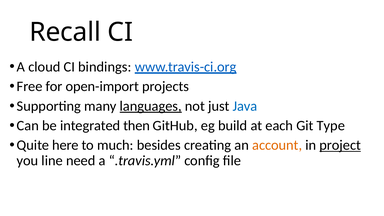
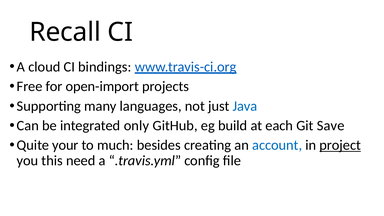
languages underline: present -> none (151, 106)
then: then -> only (136, 126)
Type: Type -> Save (331, 126)
here: here -> your (65, 145)
account colour: orange -> blue (277, 145)
line: line -> this (52, 161)
